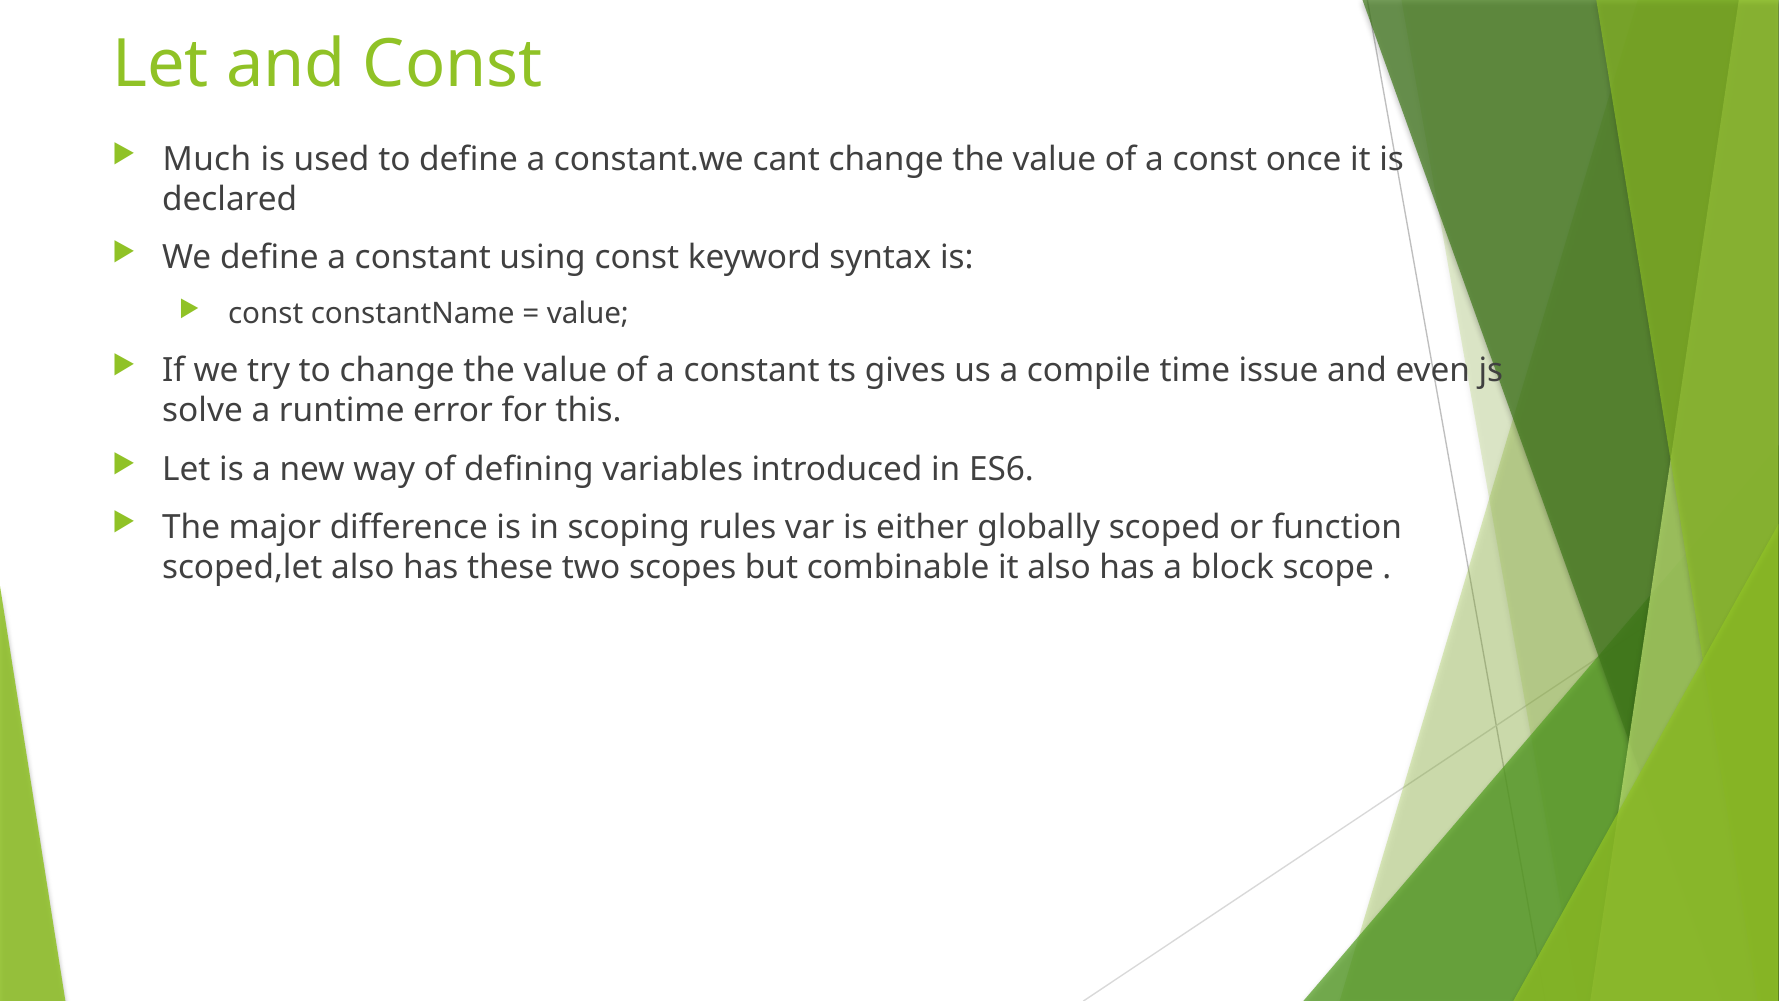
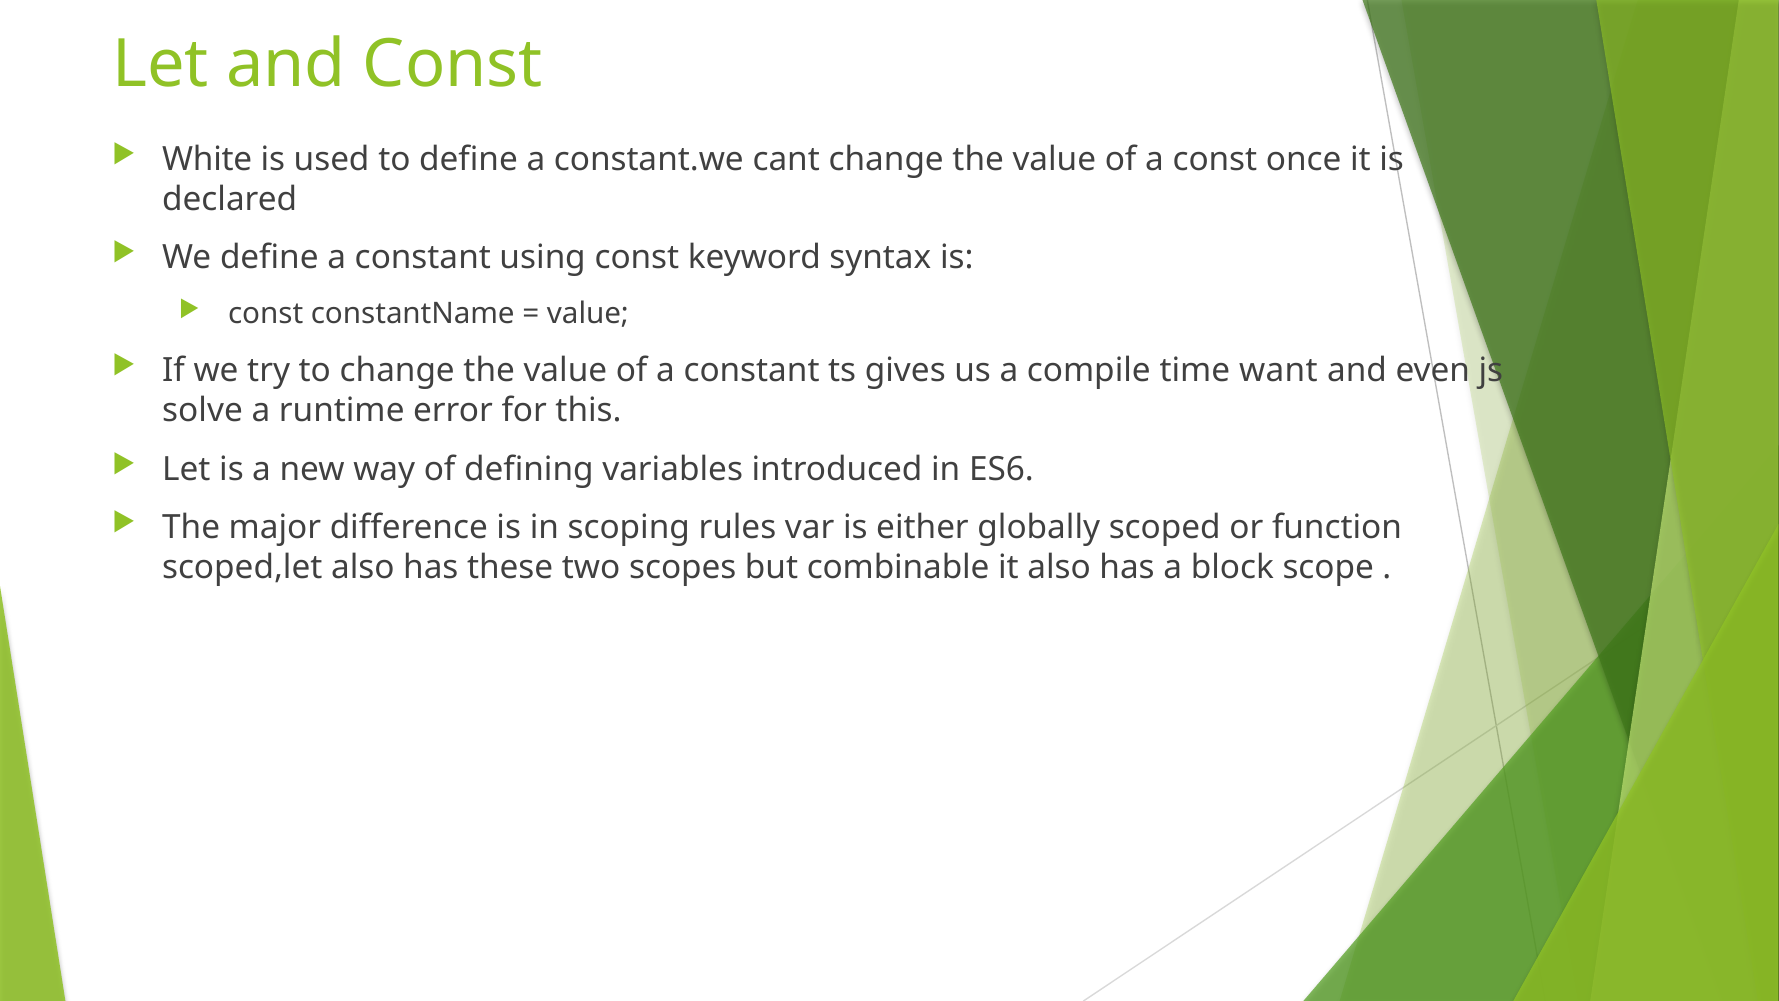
Much: Much -> White (207, 159)
issue: issue -> want (1278, 370)
